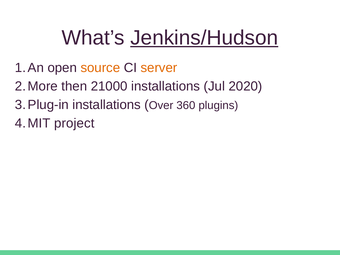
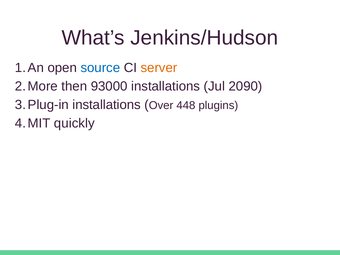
Jenkins/Hudson underline: present -> none (204, 38)
source colour: orange -> blue (100, 68)
21000: 21000 -> 93000 (109, 86)
2020: 2020 -> 2090 (245, 86)
360: 360 -> 448 (186, 105)
project: project -> quickly (74, 123)
